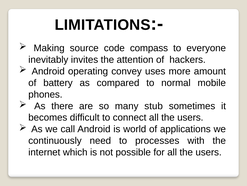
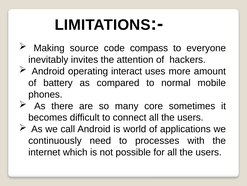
convey: convey -> interact (127, 71)
stub: stub -> core (154, 106)
